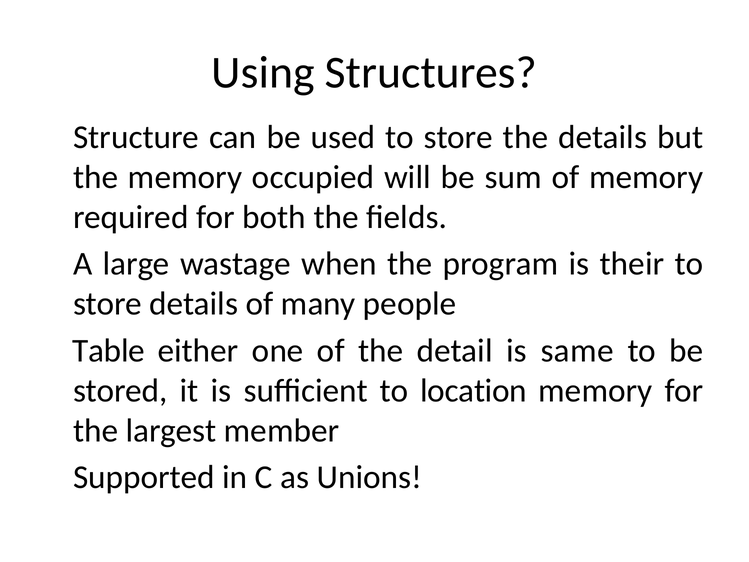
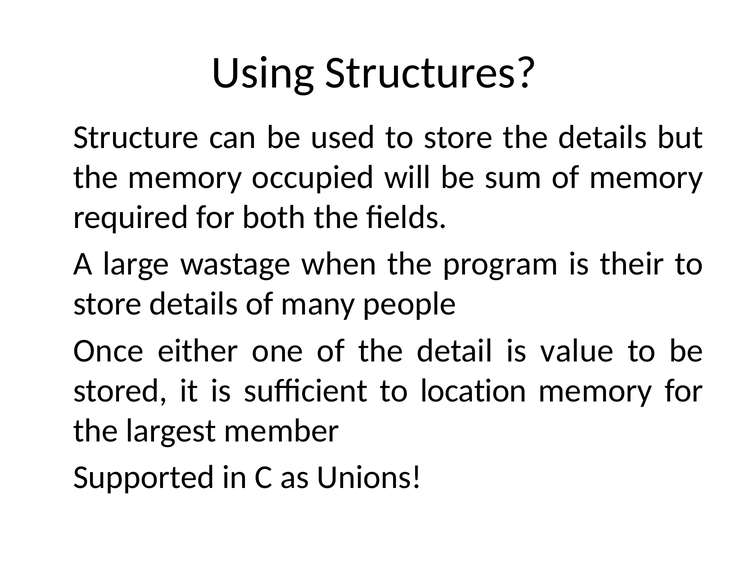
Table: Table -> Once (108, 351)
same: same -> value (577, 351)
